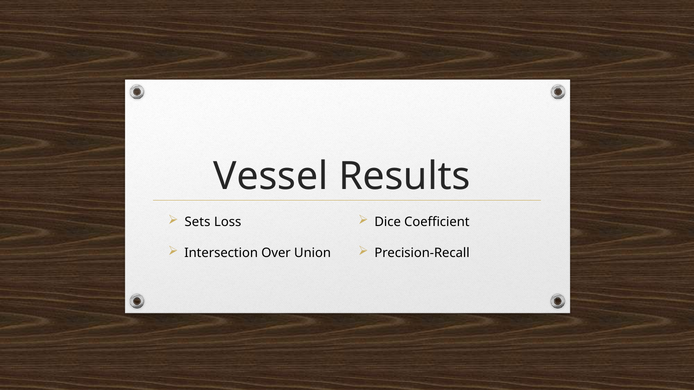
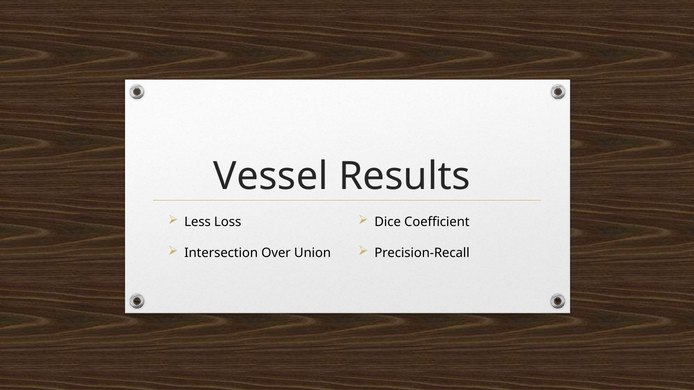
Sets: Sets -> Less (198, 222)
